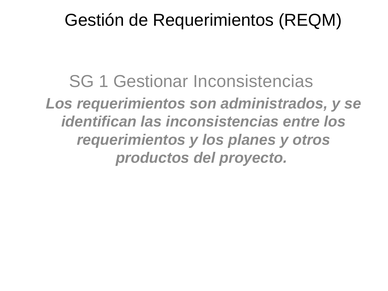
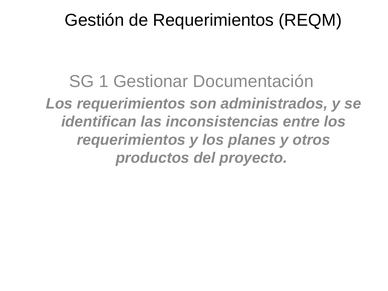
Gestionar Inconsistencias: Inconsistencias -> Documentación (253, 81)
